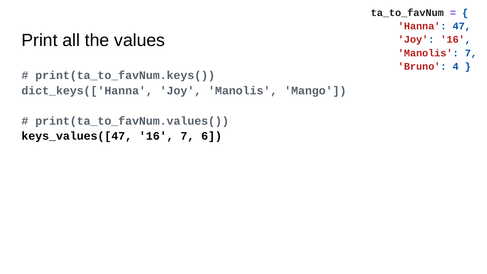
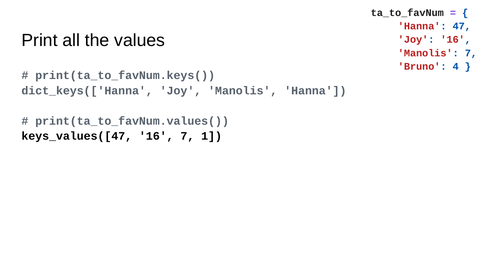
Manolis Mango: Mango -> Hanna (315, 91)
6: 6 -> 1 (212, 136)
